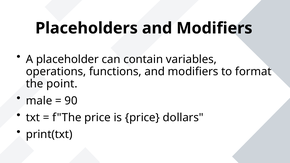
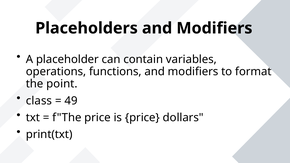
male: male -> class (39, 101)
90: 90 -> 49 (71, 101)
